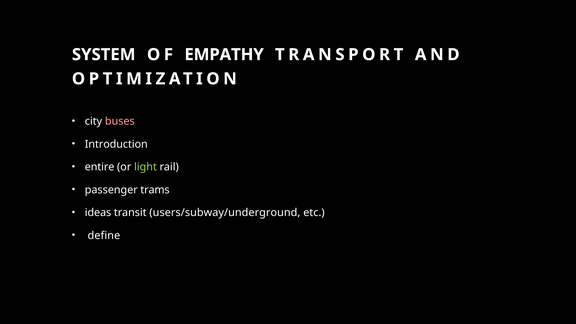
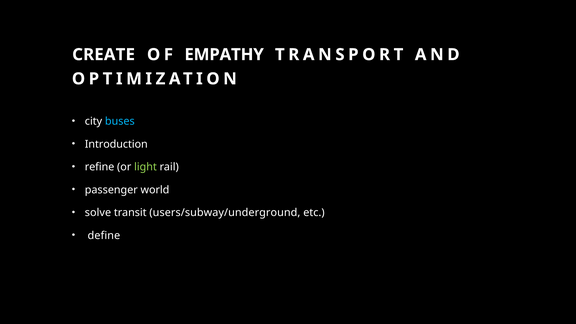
SYSTEM: SYSTEM -> CREATE (104, 55)
buses colour: pink -> light blue (120, 121)
entire: entire -> refine (100, 167)
trams: trams -> world (155, 190)
ideas: ideas -> solve (98, 213)
